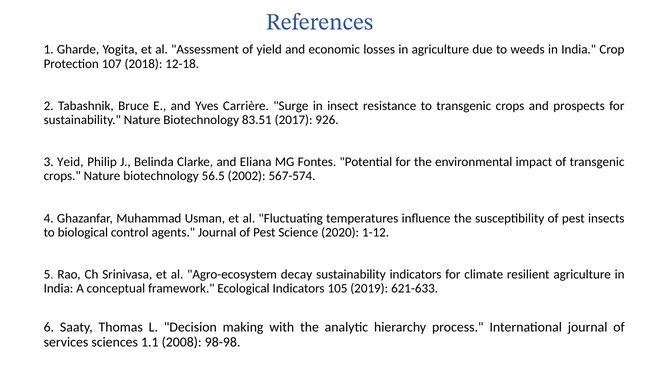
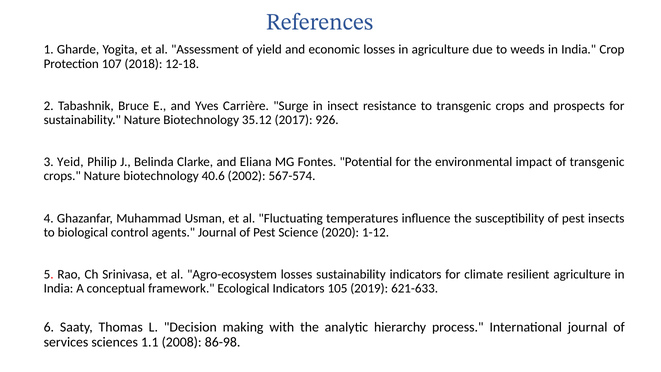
83.51: 83.51 -> 35.12 (257, 120)
56.5: 56.5 -> 40.6 (213, 176)
Agro-ecosystem decay: decay -> losses (297, 274)
98-98: 98-98 -> 86-98 (223, 342)
